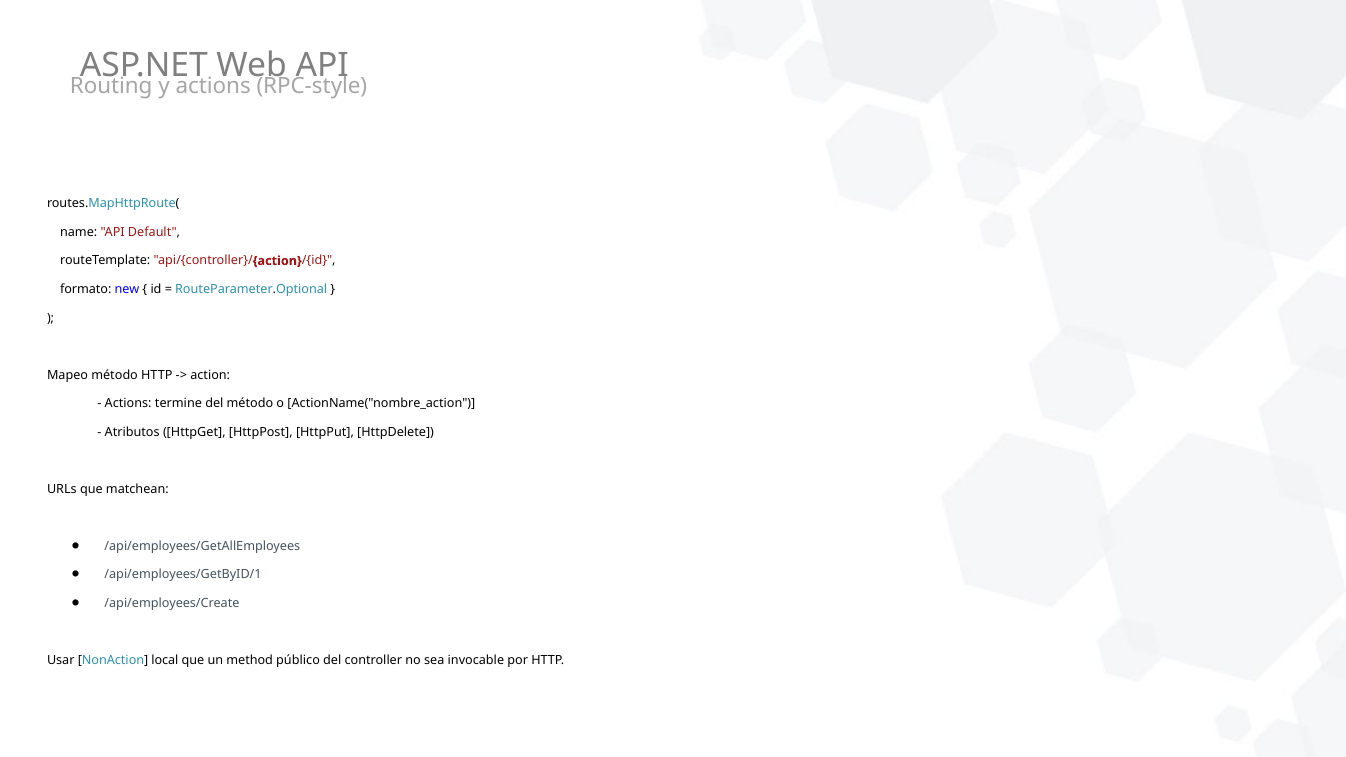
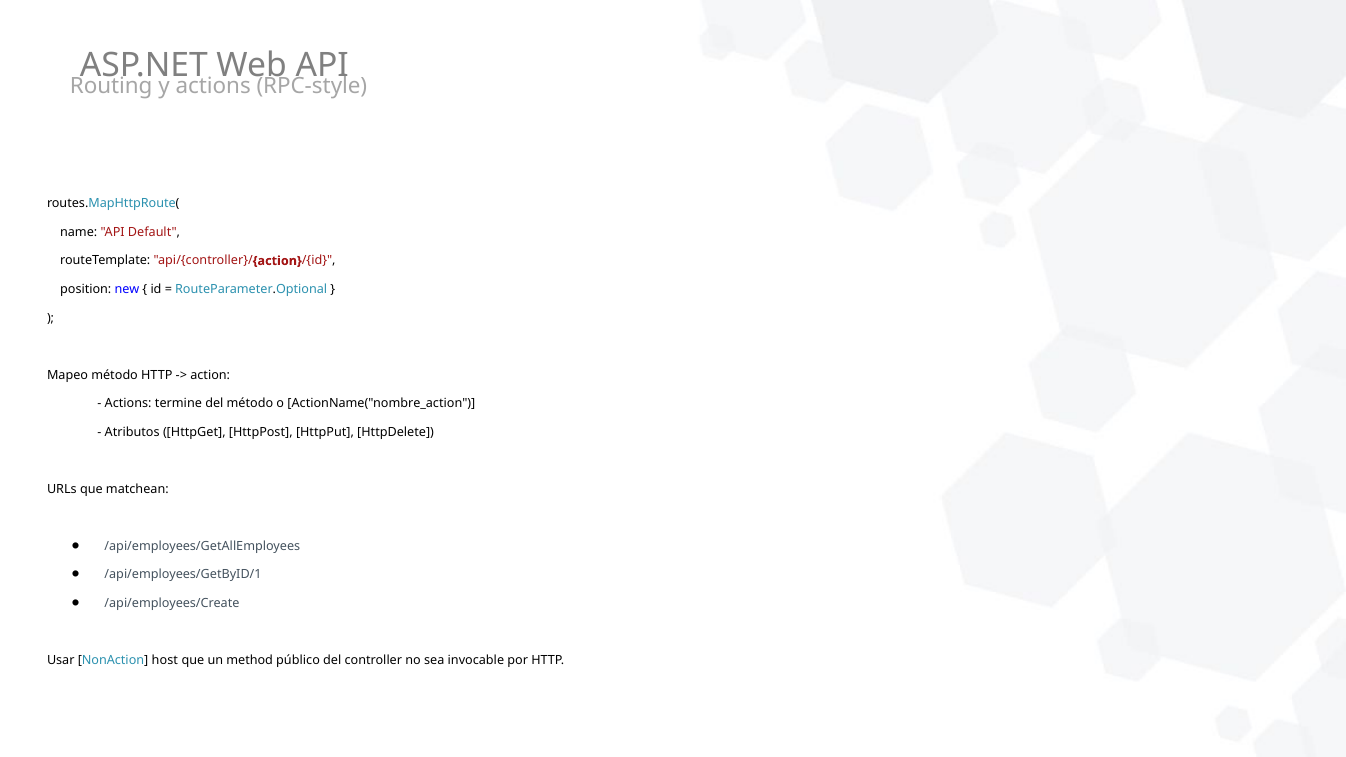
formato: formato -> position (86, 289)
local: local -> host (165, 660)
